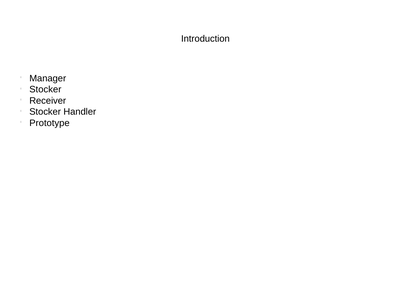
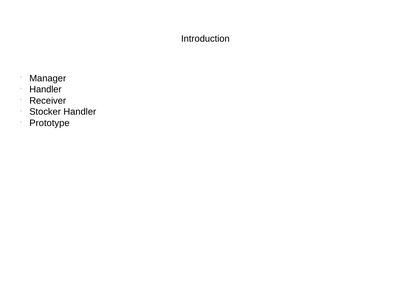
Stocker: Stocker -> Handler (45, 90)
